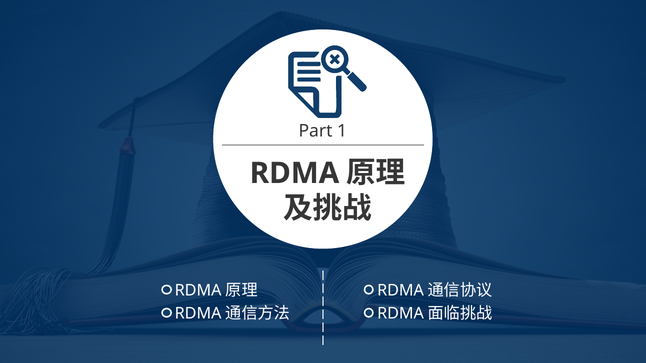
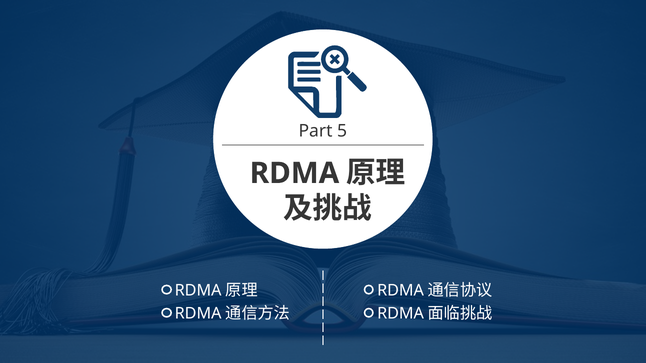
1: 1 -> 5 (342, 131)
